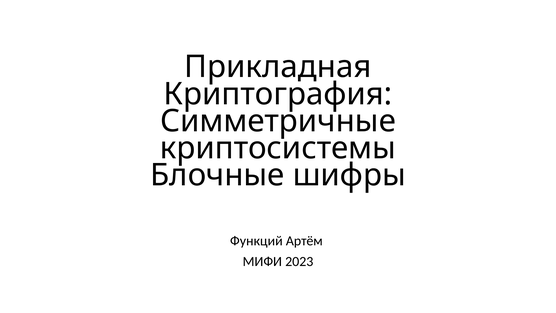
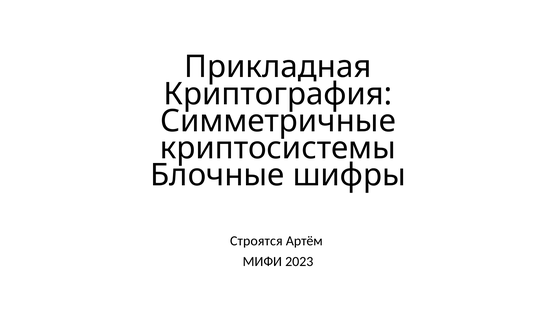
Функций: Функций -> Строятся (256, 241)
